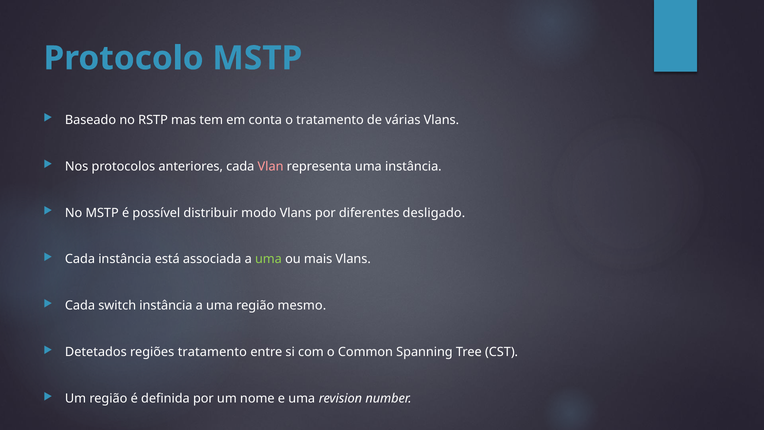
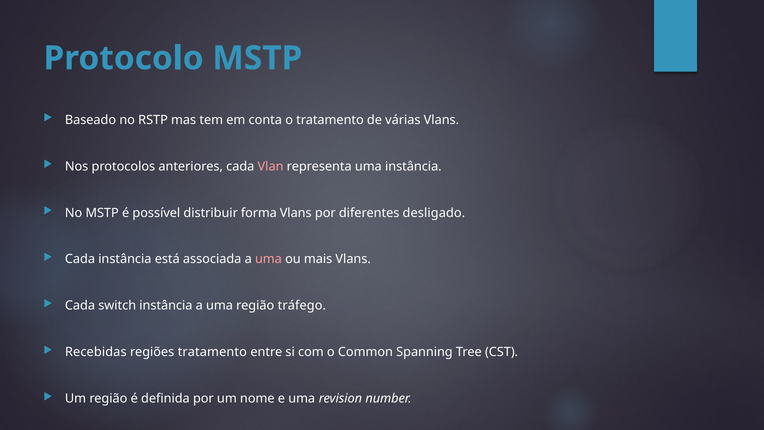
modo: modo -> forma (259, 213)
uma colour: light green -> pink (268, 259)
mesmo: mesmo -> tráfego (302, 306)
Detetados: Detetados -> Recebidas (96, 352)
